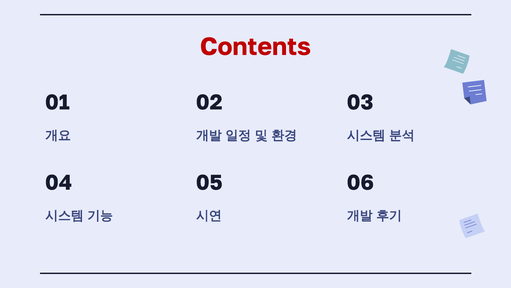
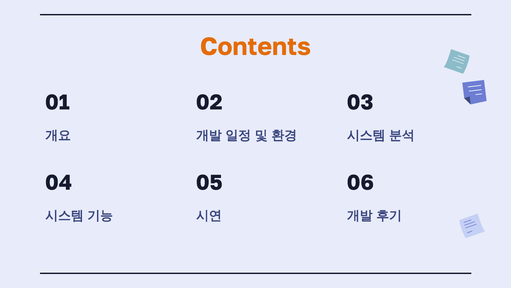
Contents colour: red -> orange (255, 47)
